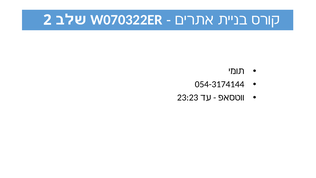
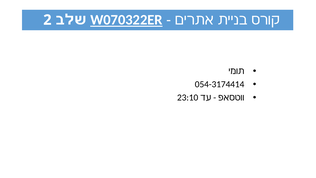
W070322ER underline: none -> present (126, 20)
054-3174144: 054-3174144 -> 054-3174414 (220, 84)
23:23: 23:23 -> 23:10 (188, 98)
